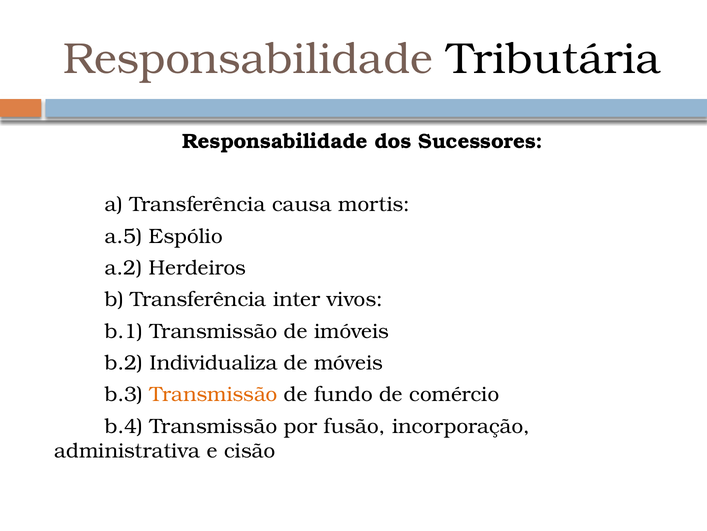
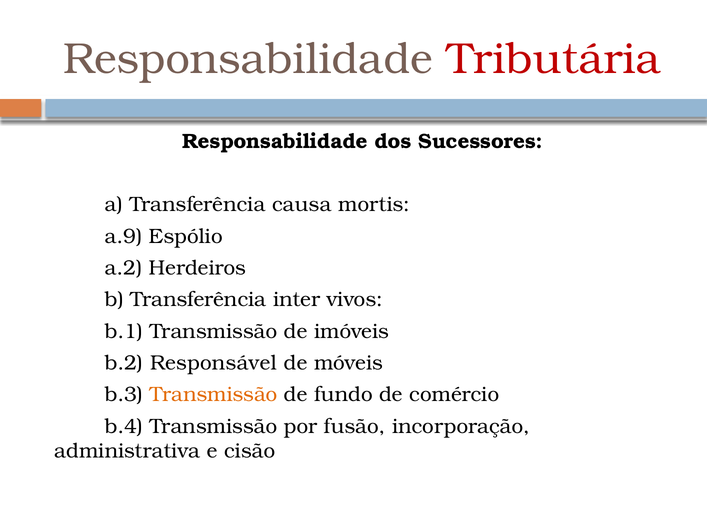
Tributária colour: black -> red (554, 59)
a.5: a.5 -> a.9 (124, 236)
Individualiza: Individualiza -> Responsável (213, 362)
